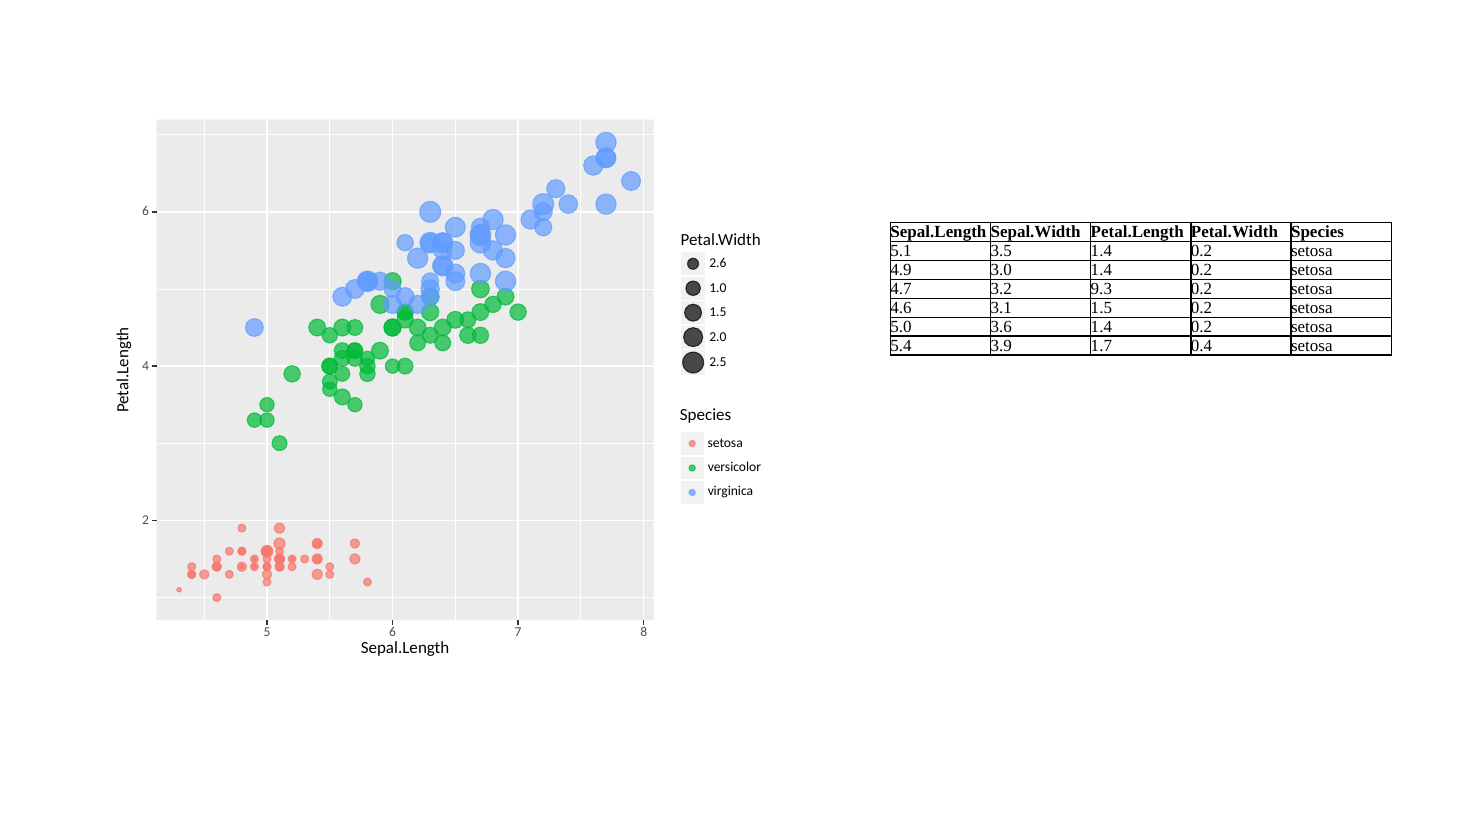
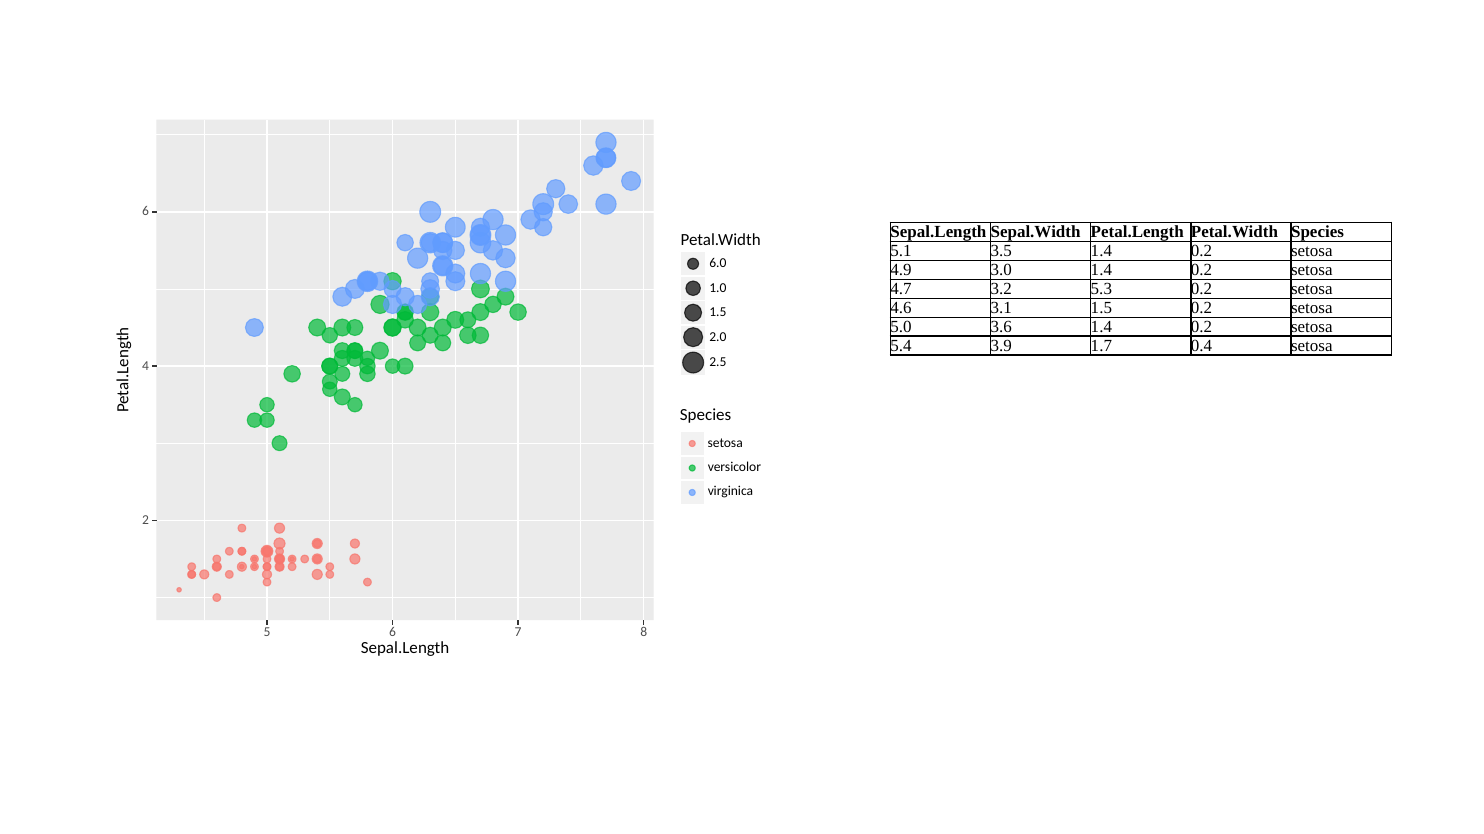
2.6: 2.6 -> 6.0 (718, 263)
9.3: 9.3 -> 5.3 (1101, 289)
